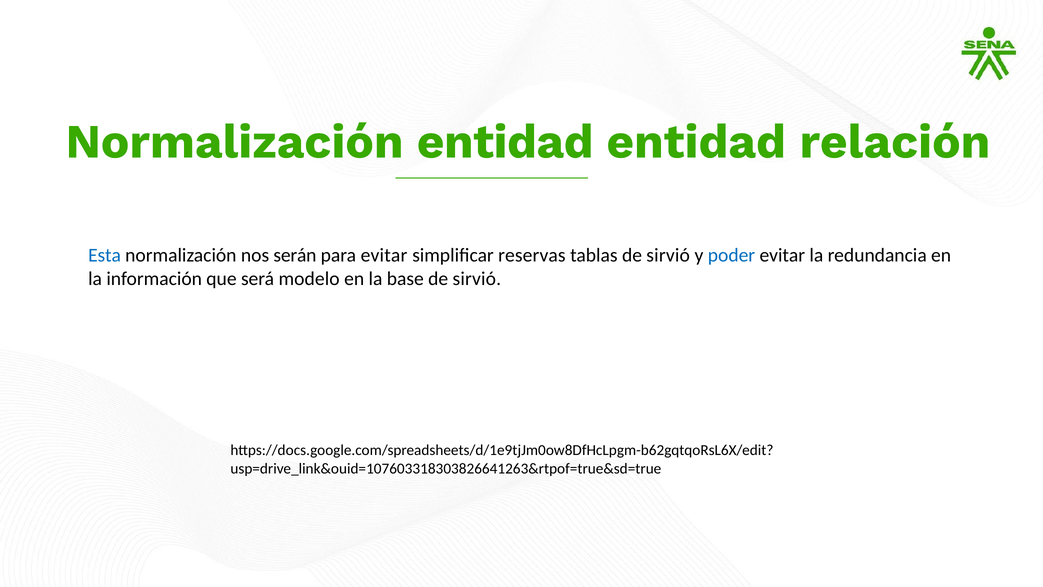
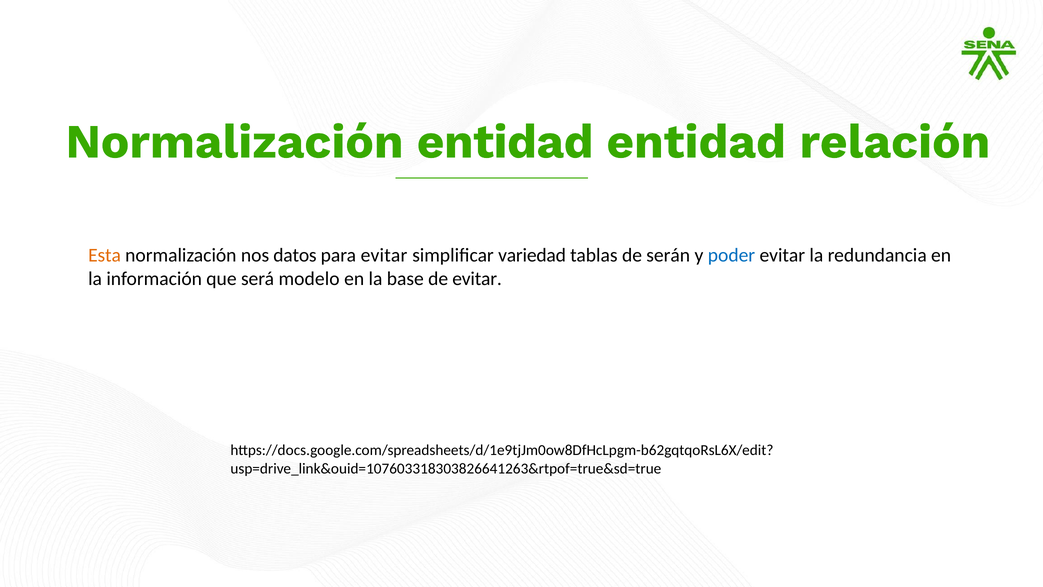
Esta colour: blue -> orange (105, 255)
serán: serán -> datos (295, 255)
reservas: reservas -> variedad (532, 255)
tablas de sirvió: sirvió -> serán (668, 255)
base de sirvió: sirvió -> evitar (477, 279)
